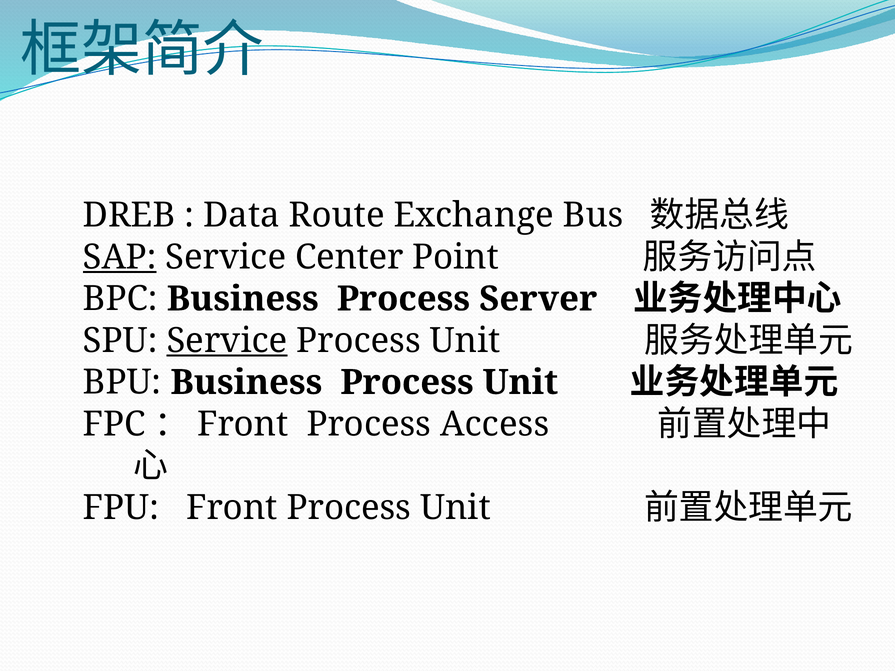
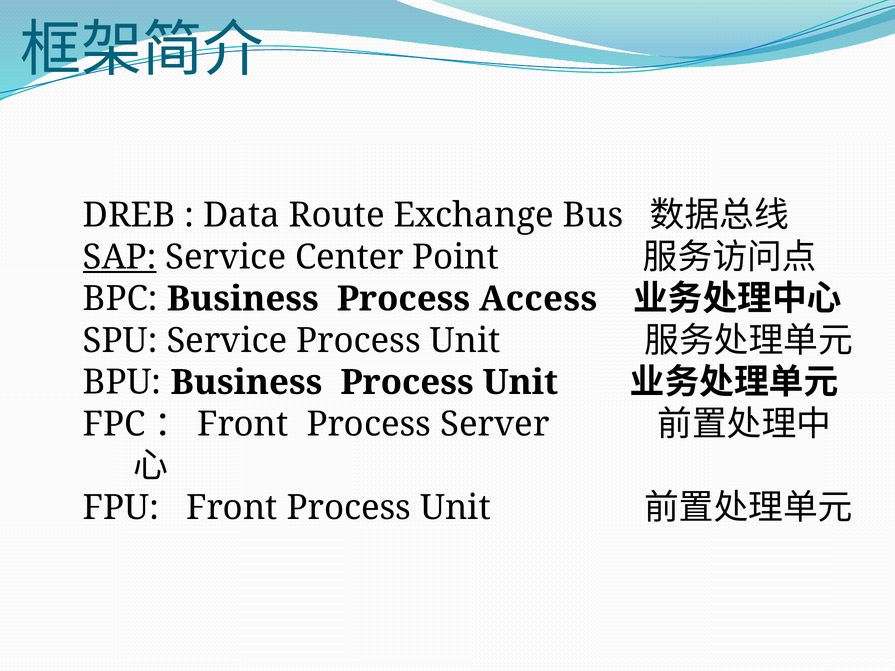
Server: Server -> Access (538, 299)
Service underline: present -> none (227, 341)
Access: Access -> Server (495, 424)
